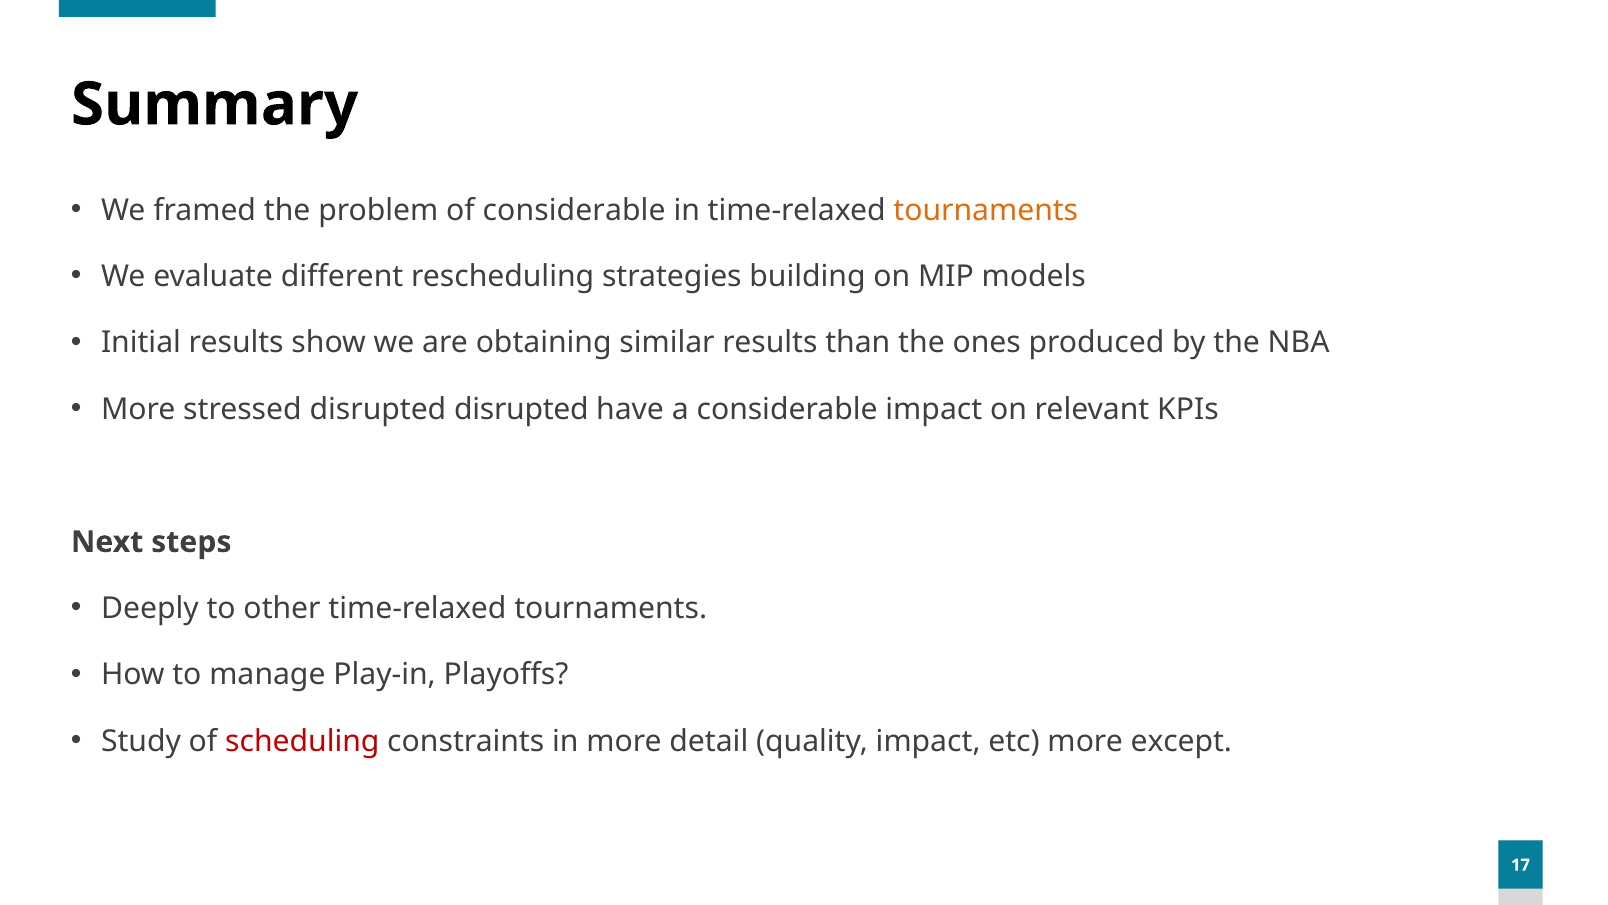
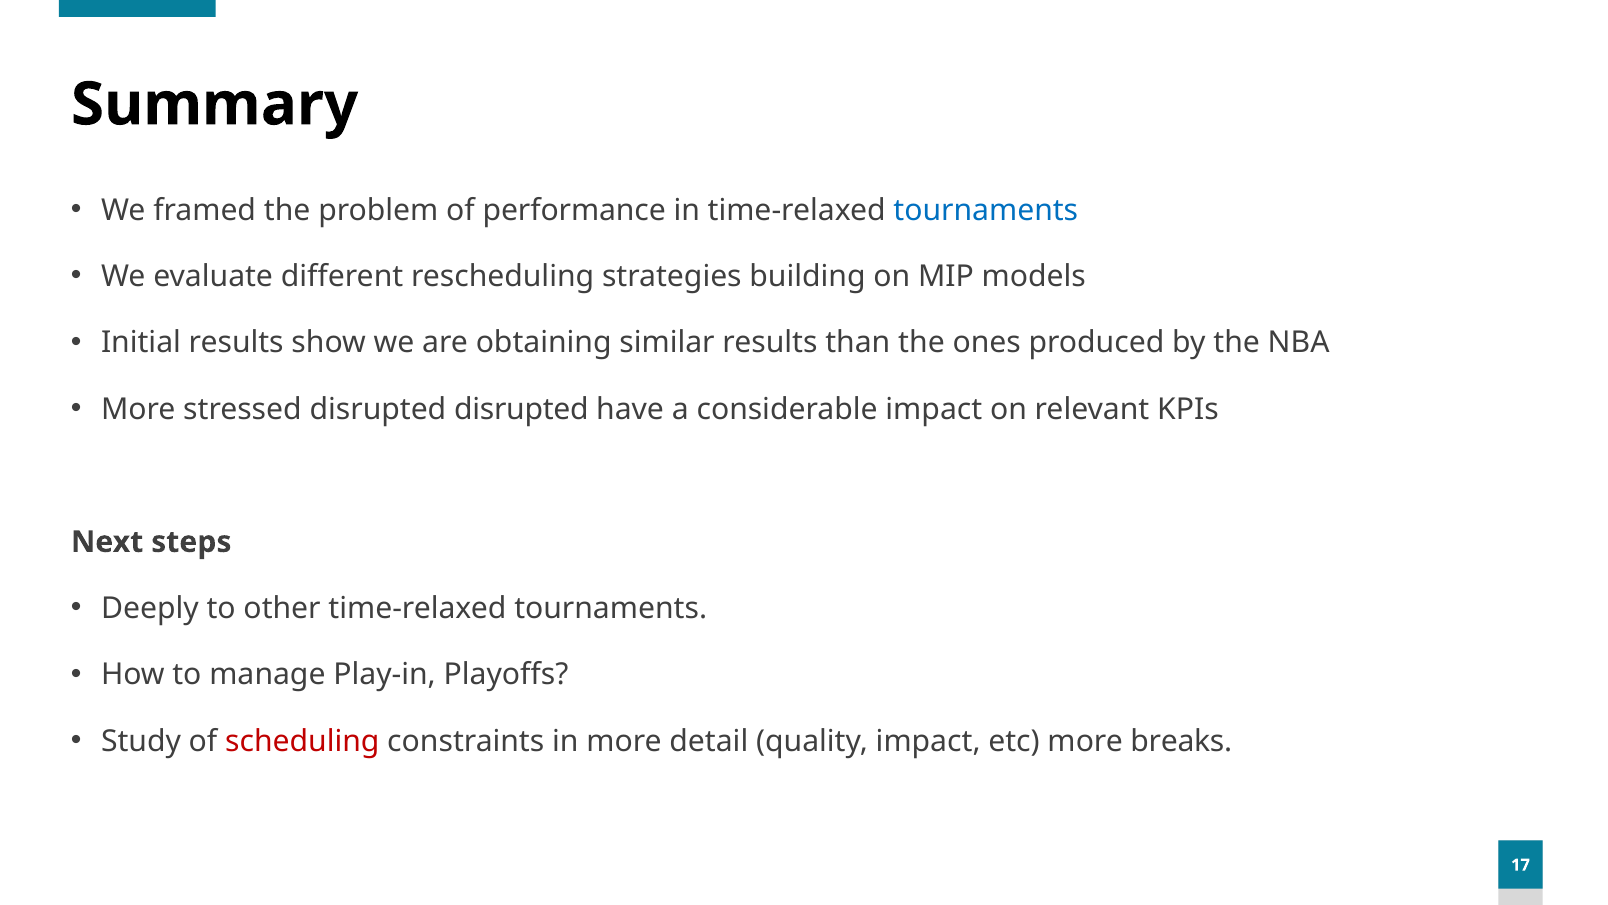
of considerable: considerable -> performance (574, 210)
tournaments colour: orange -> blue (986, 210)
except: except -> breaks (1181, 741)
